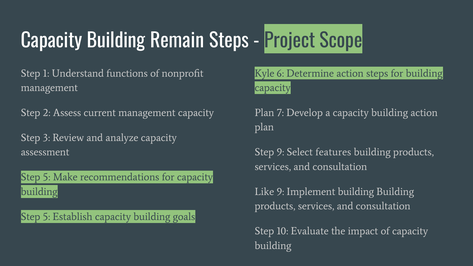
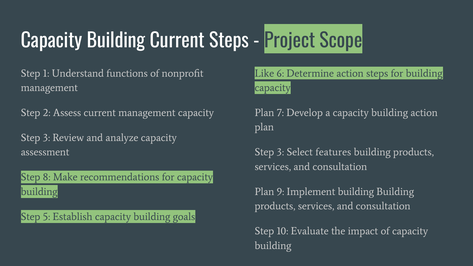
Building Remain: Remain -> Current (177, 41)
Kyle: Kyle -> Like (264, 73)
9: 9 -> 3 (280, 152)
5: 5 -> 8 (47, 177)
Like: Like -> Plan (264, 192)
